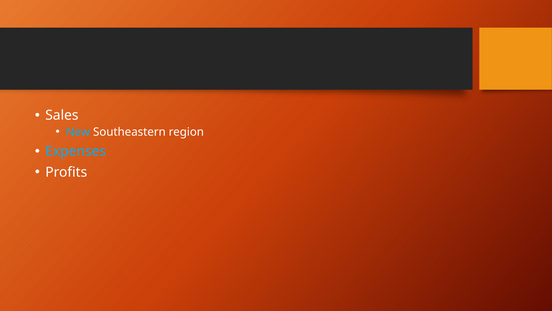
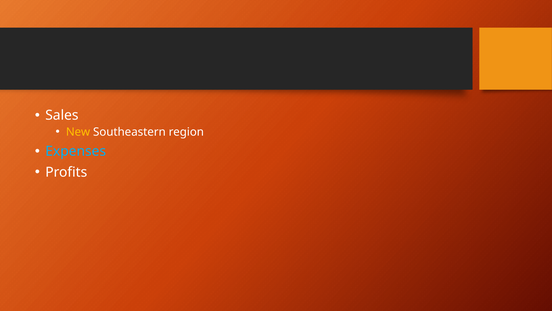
New colour: light blue -> yellow (78, 132)
